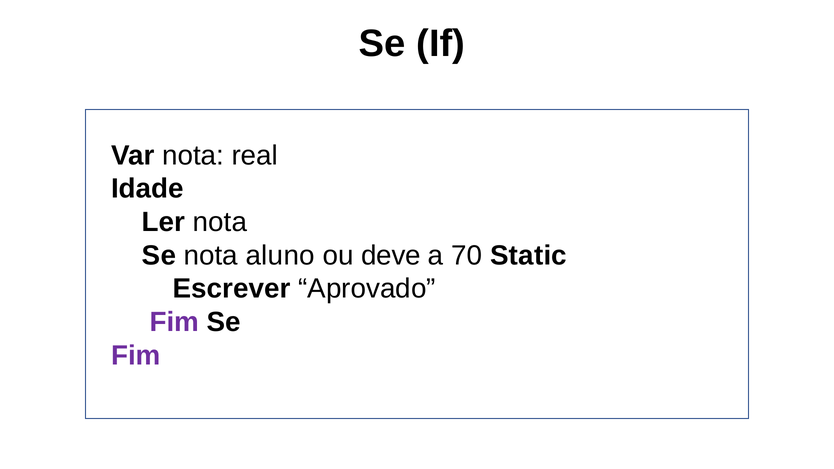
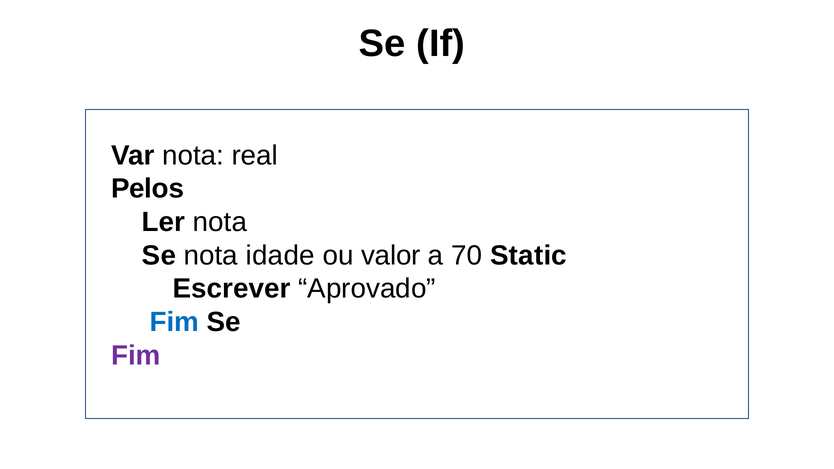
Idade: Idade -> Pelos (148, 189)
aluno: aluno -> idade (280, 255)
deve: deve -> valor (391, 255)
Fim colour: purple -> blue (174, 322)
